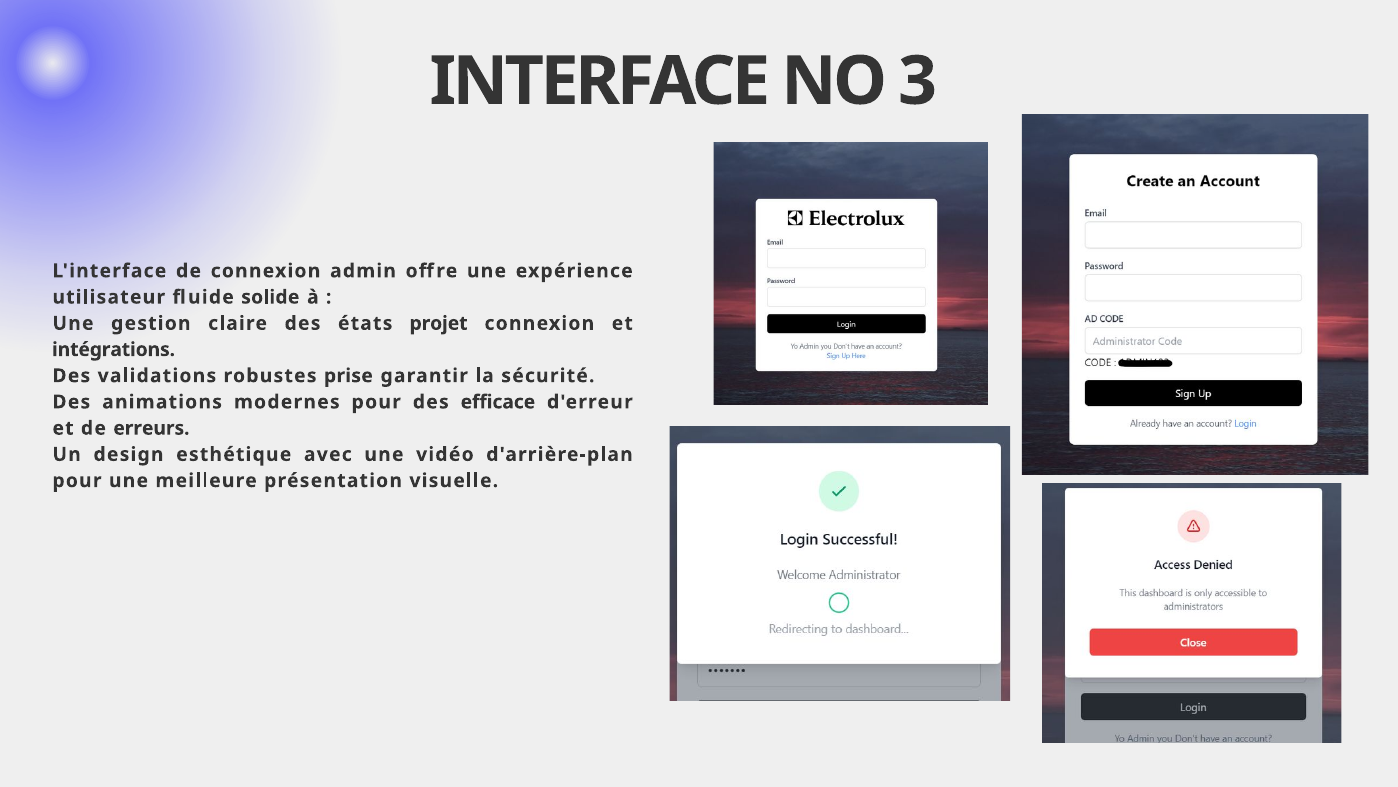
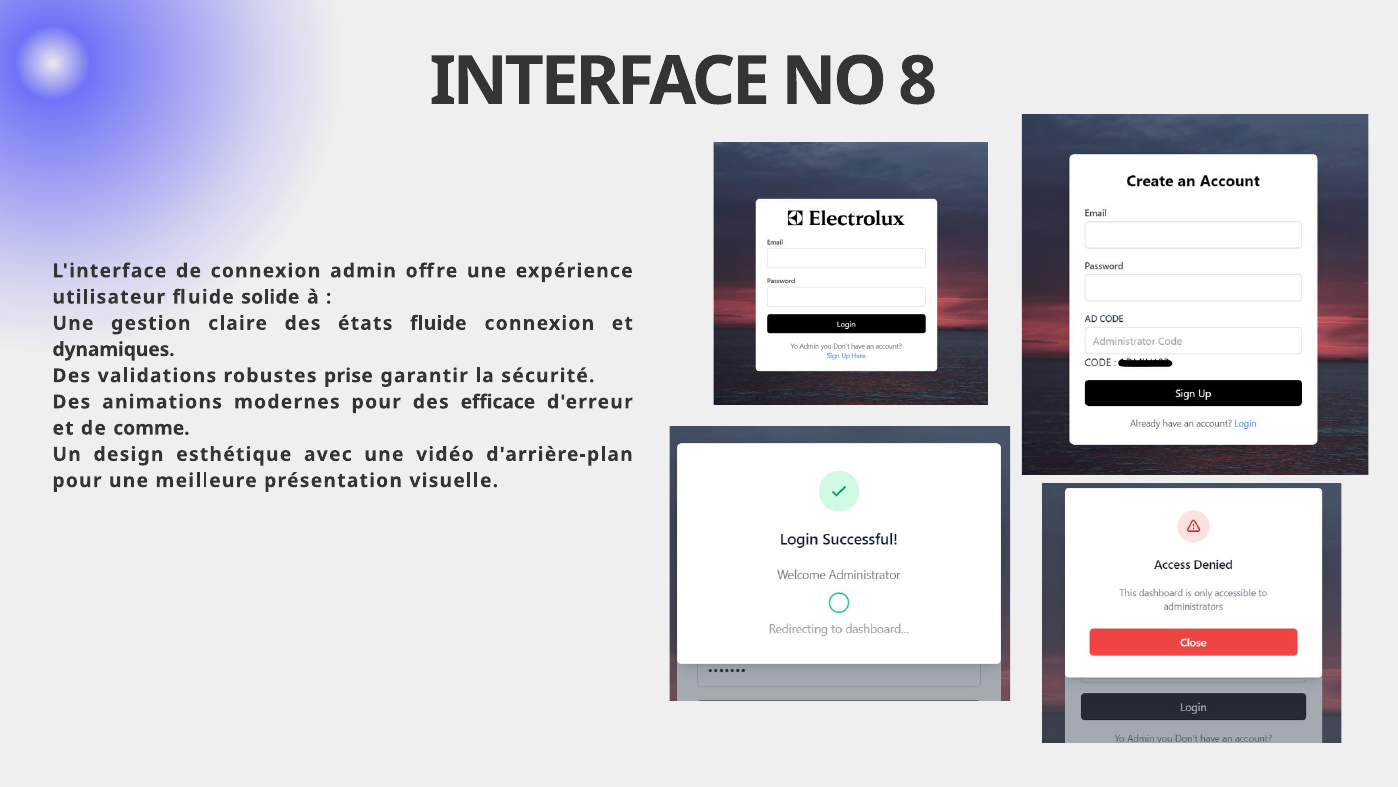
3: 3 -> 8 (918, 81)
états projet: projet -> fluide (438, 323)
intégrations: intégrations -> dynamiques (114, 349)
erreurs: erreurs -> comme (151, 428)
